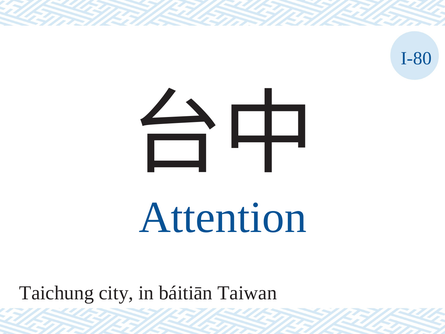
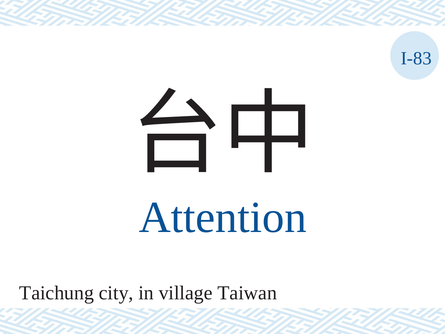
I-80: I-80 -> I-83 (416, 58)
báitiān: báitiān -> village (186, 293)
